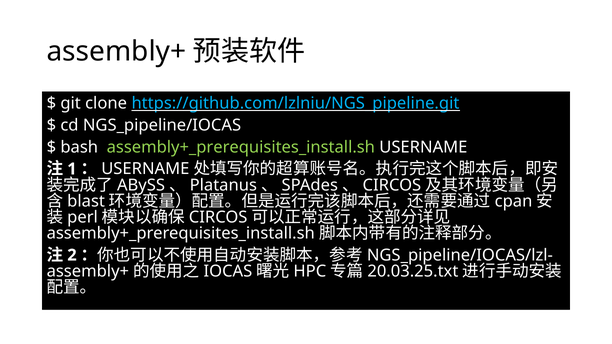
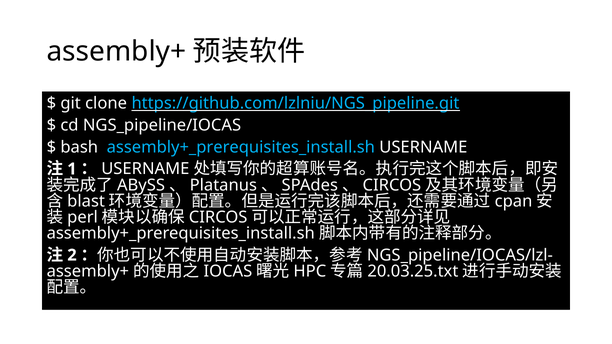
assembly+_prerequisites_install.sh colour: light green -> light blue (241, 147)
